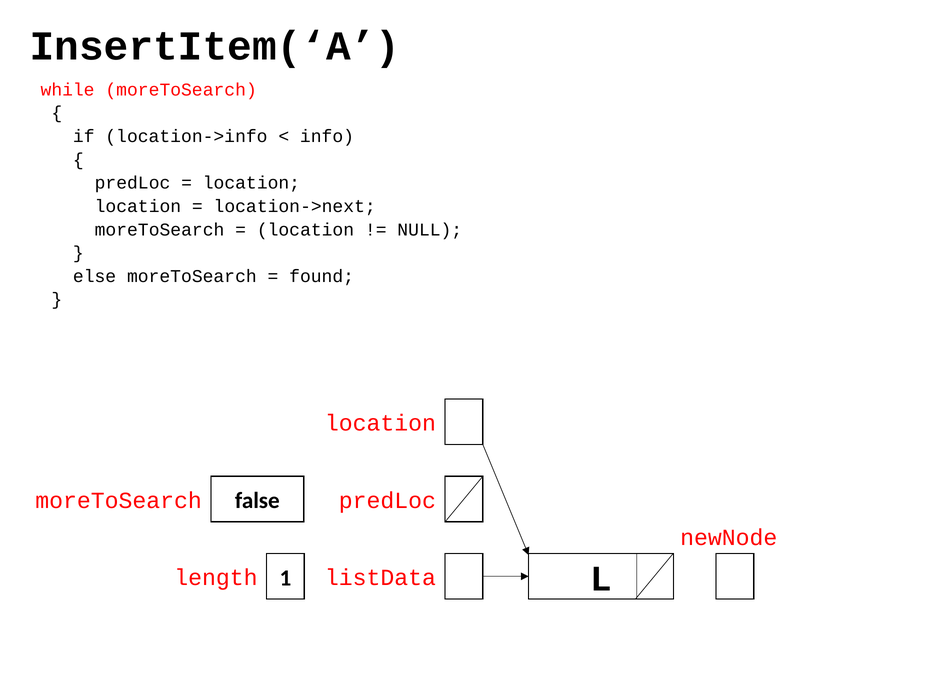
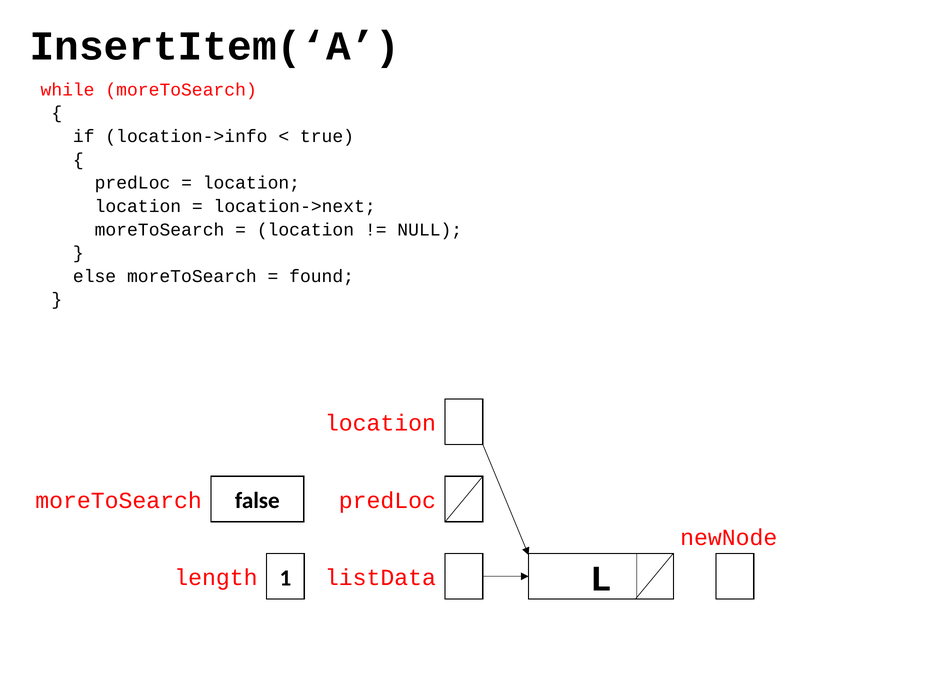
info: info -> true (327, 136)
